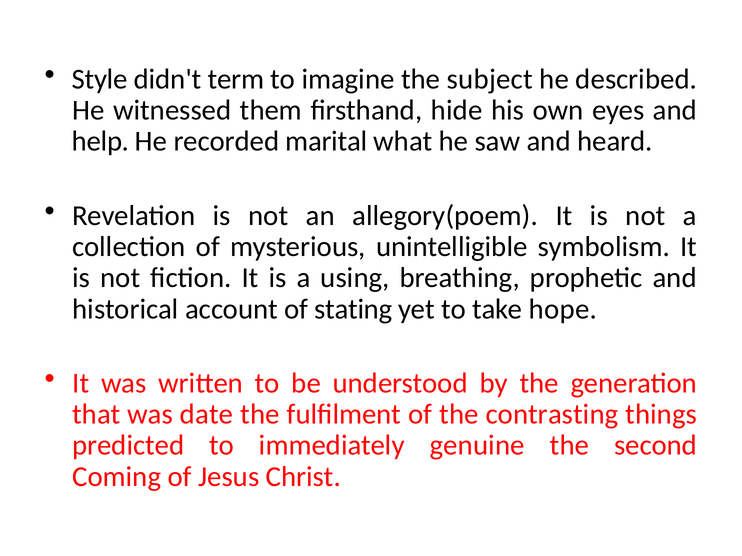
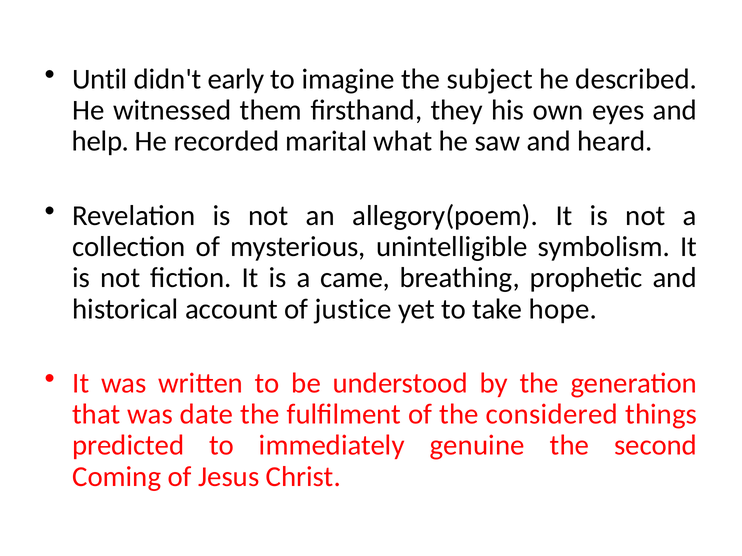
Style: Style -> Until (100, 79)
term: term -> early (236, 79)
hide: hide -> they (457, 110)
using: using -> came (355, 278)
stating: stating -> justice (353, 309)
contrasting: contrasting -> considered (552, 415)
